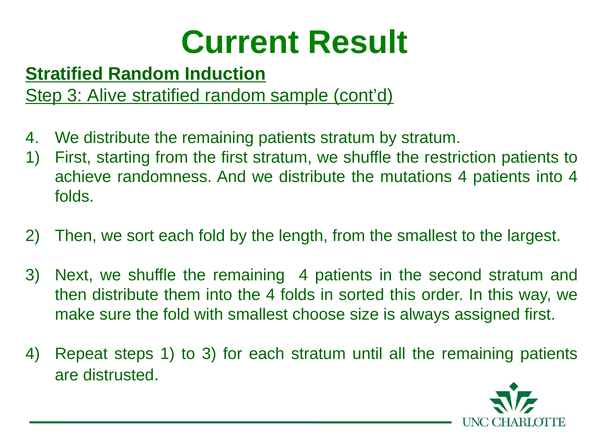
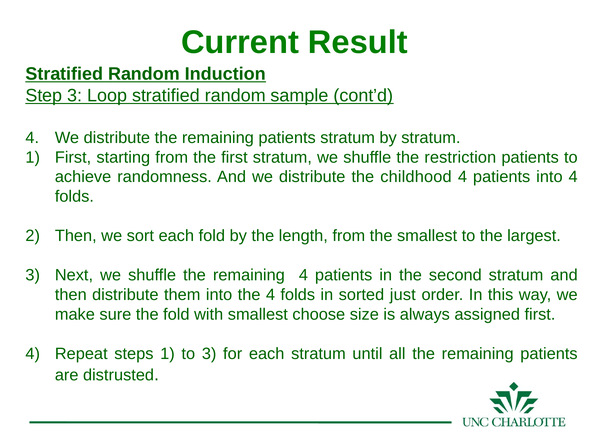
Alive: Alive -> Loop (107, 95)
mutations: mutations -> childhood (416, 177)
sorted this: this -> just (403, 295)
